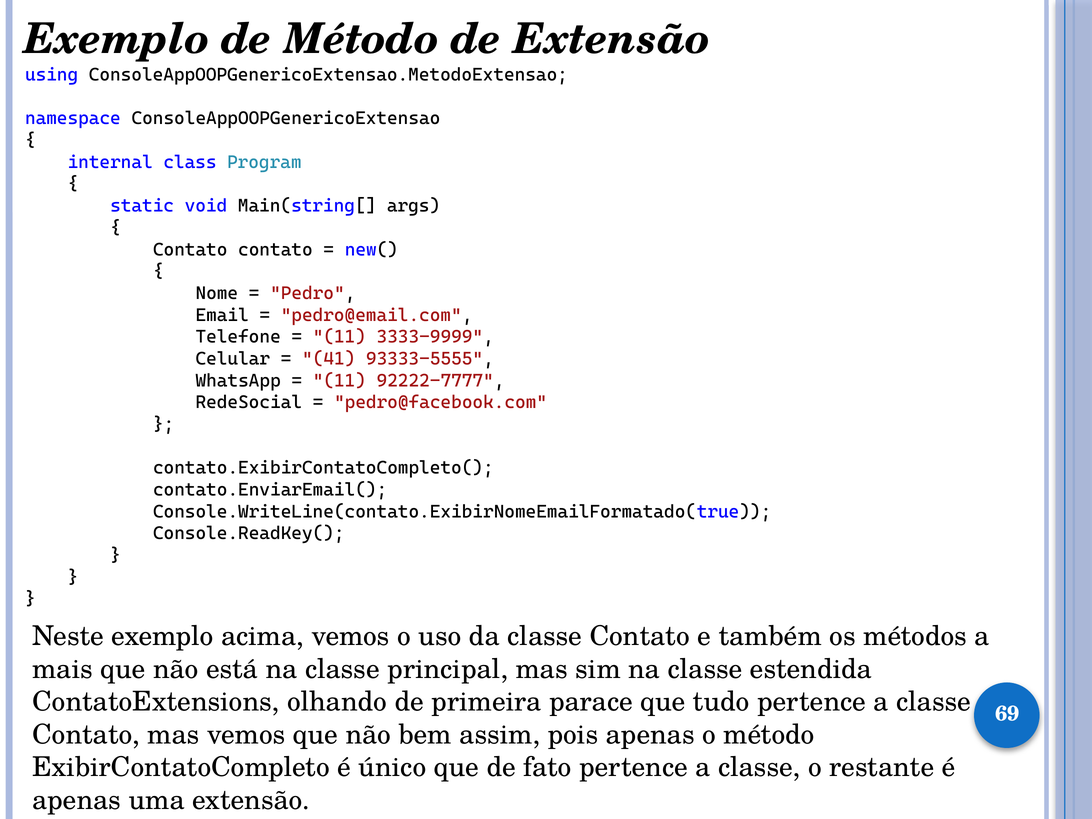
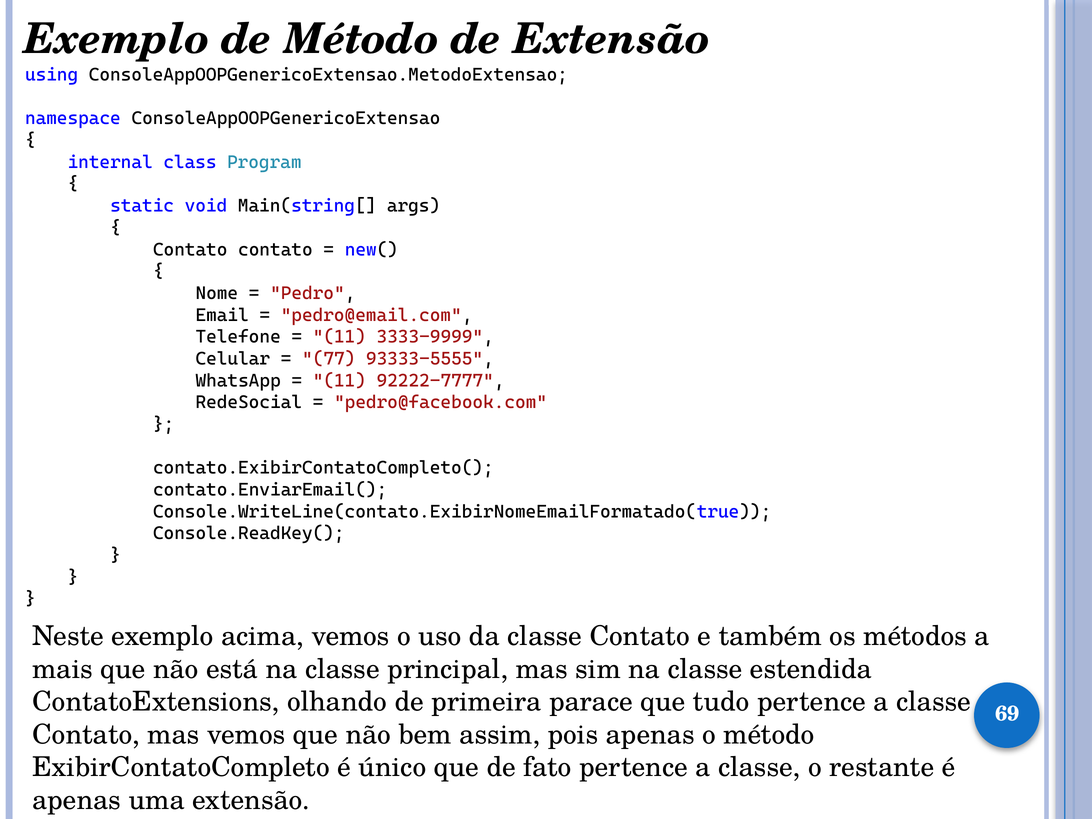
41: 41 -> 77 (329, 359)
